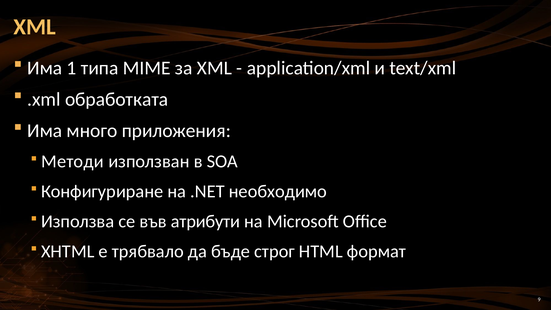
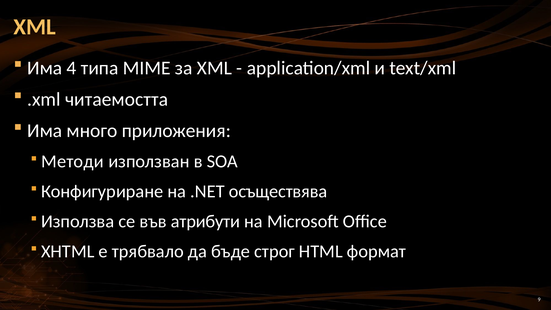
1: 1 -> 4 (72, 68)
обработката: обработката -> читаемостта (117, 99)
необходимо: необходимо -> осъществява (278, 192)
